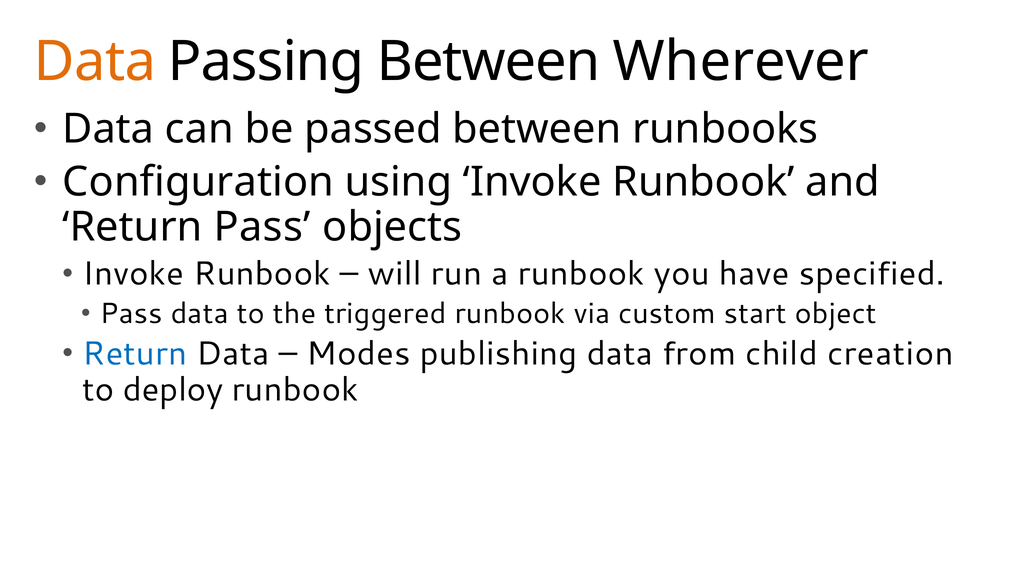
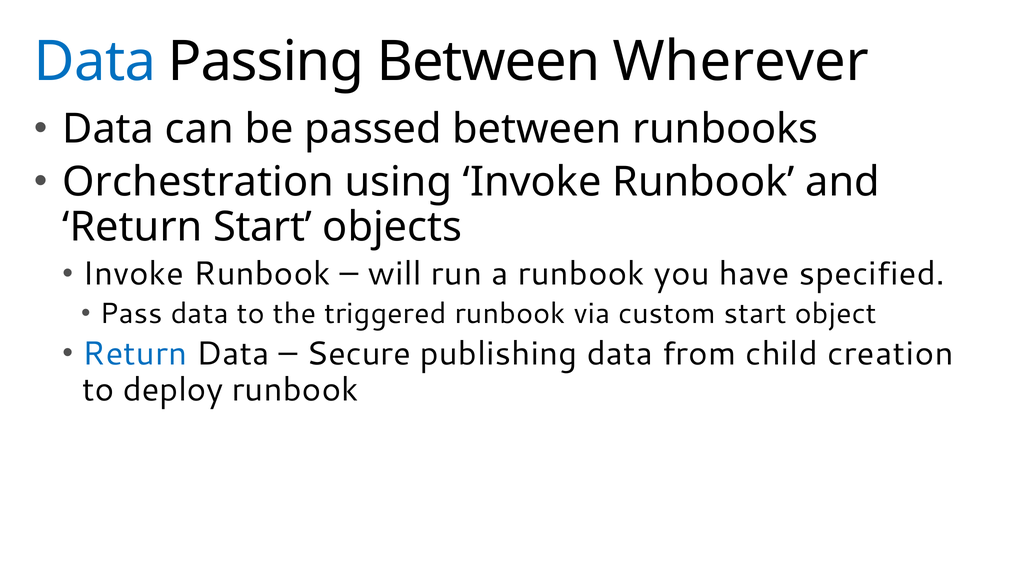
Data colour: orange -> blue (95, 62)
Configuration: Configuration -> Orchestration (198, 182)
Return Pass: Pass -> Start (263, 227)
Modes: Modes -> Secure (359, 354)
